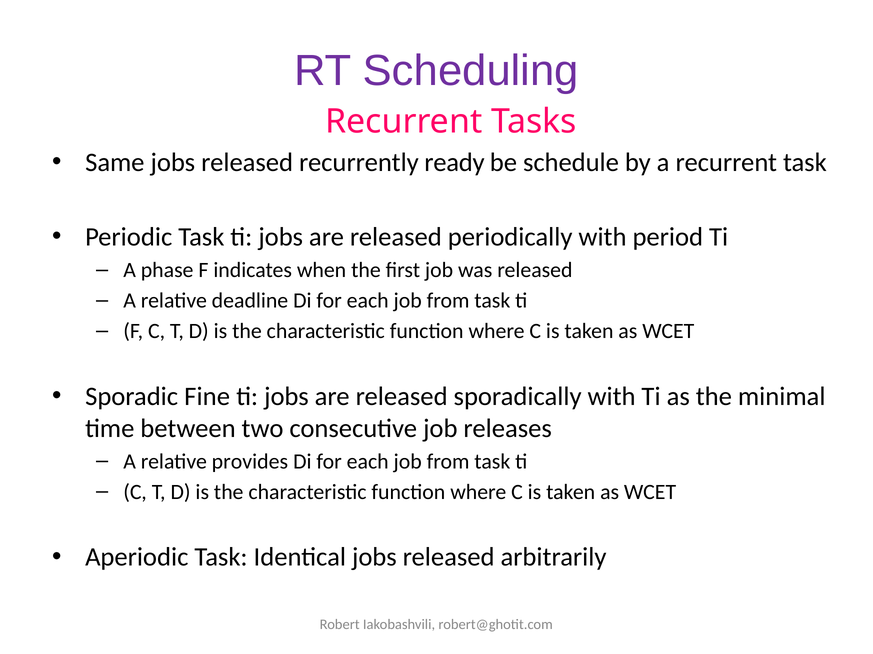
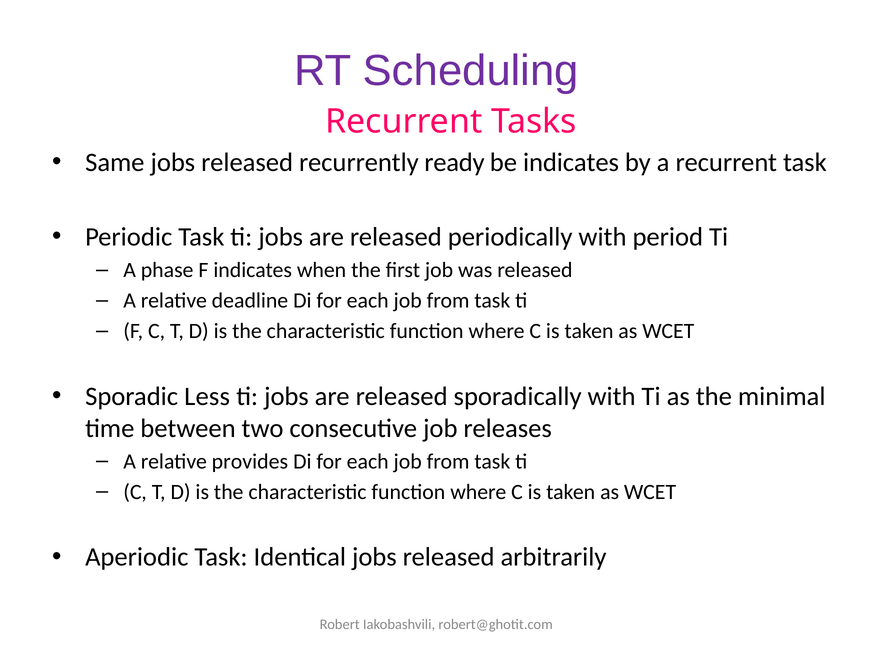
be schedule: schedule -> indicates (571, 163)
Fine: Fine -> Less (207, 397)
